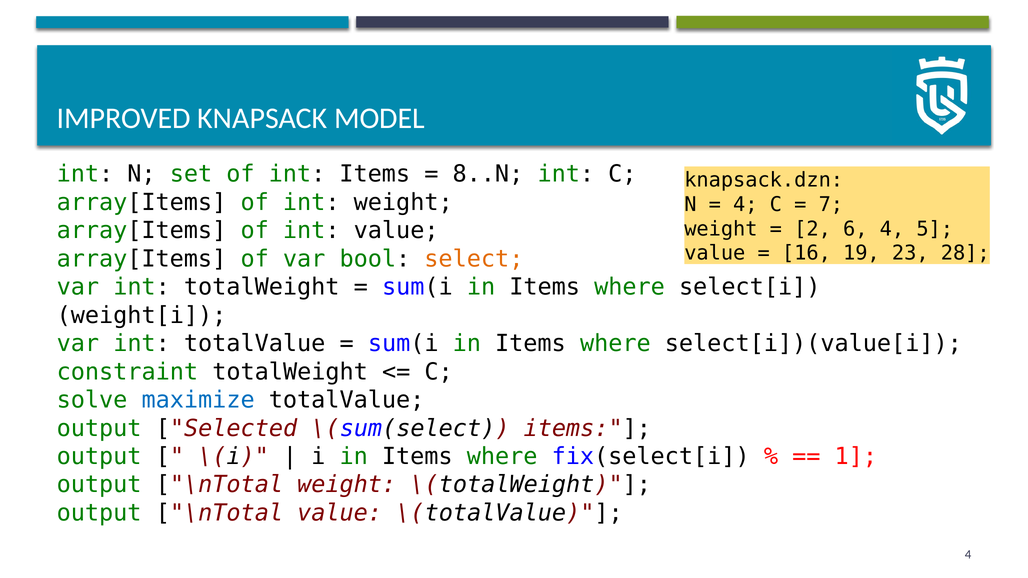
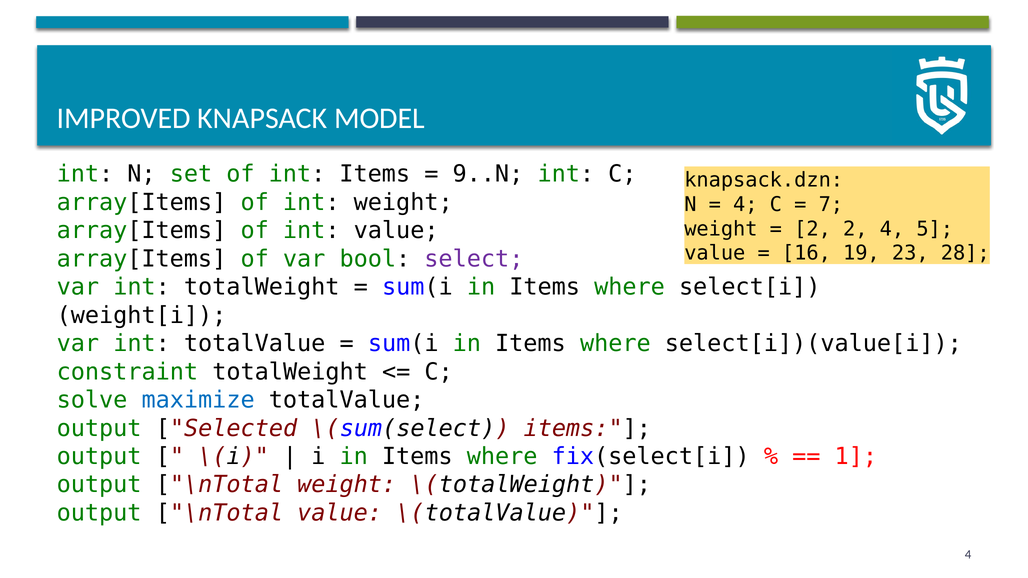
8..N: 8..N -> 9..N (488, 174)
2 6: 6 -> 2 (855, 229)
select colour: orange -> purple (474, 259)
